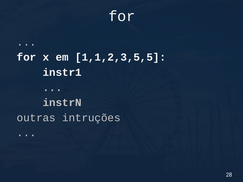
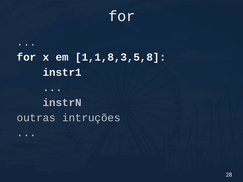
1,1,2,3,5,5: 1,1,2,3,5,5 -> 1,1,8,3,5,8 (121, 57)
